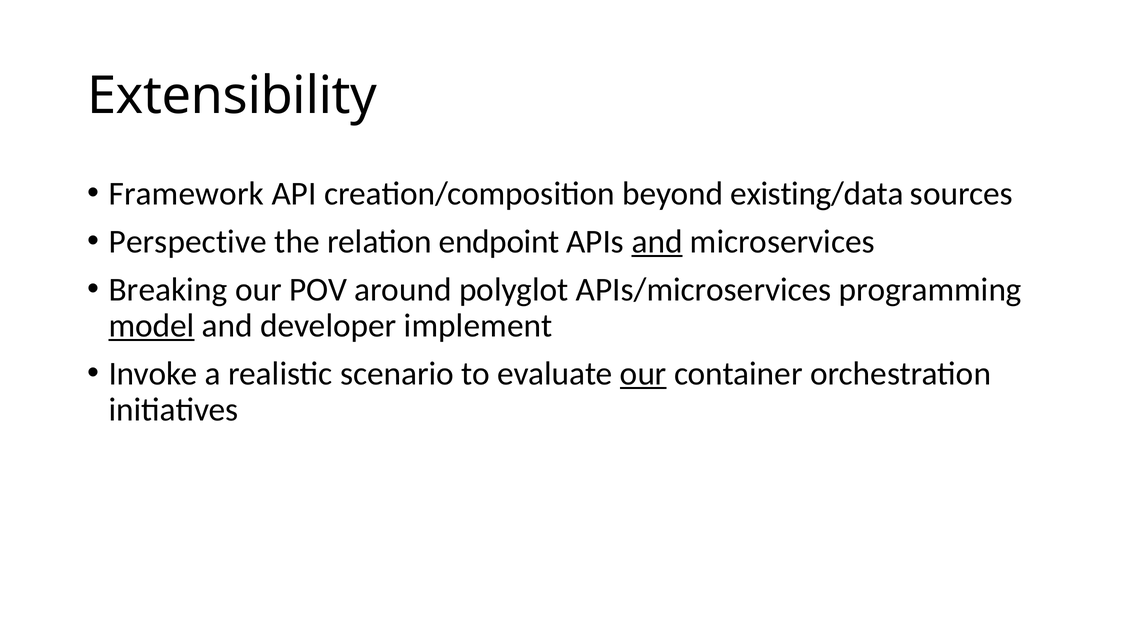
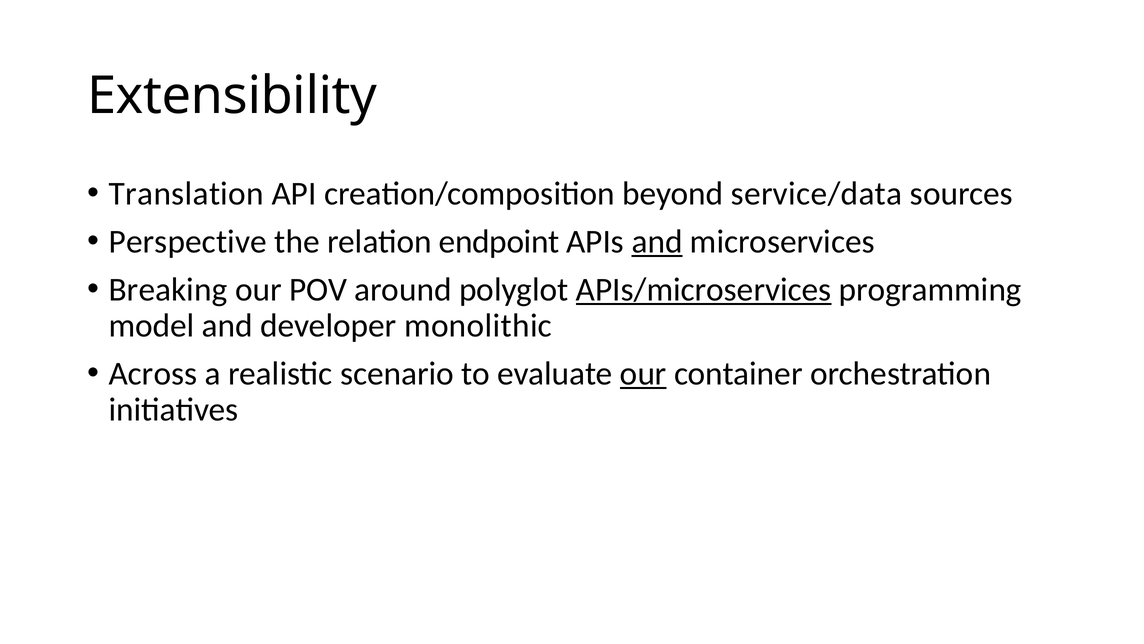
Framework: Framework -> Translation (186, 193)
existing/data: existing/data -> service/data (817, 193)
APIs/microservices underline: none -> present (704, 289)
model underline: present -> none (152, 325)
implement: implement -> monolithic (478, 325)
Invoke: Invoke -> Across (153, 373)
